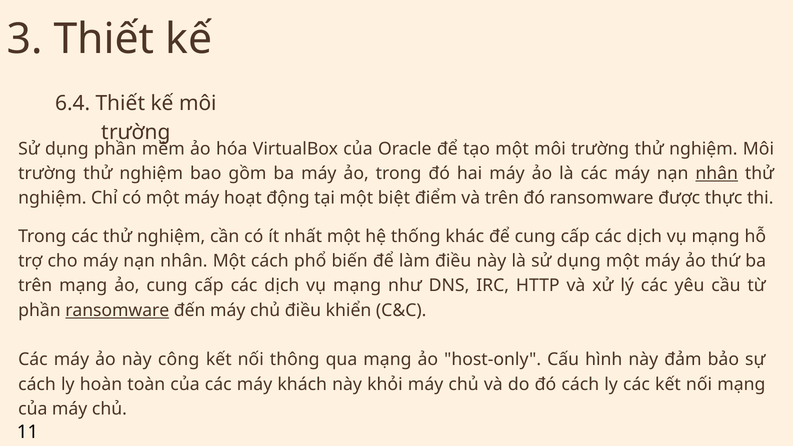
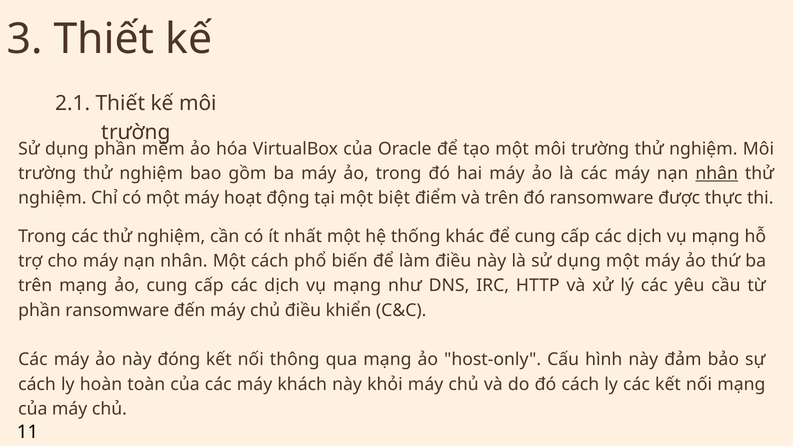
6.4: 6.4 -> 2.1 (73, 103)
ransomware underline: present -> none (117, 310)
công: công -> đóng (179, 360)
